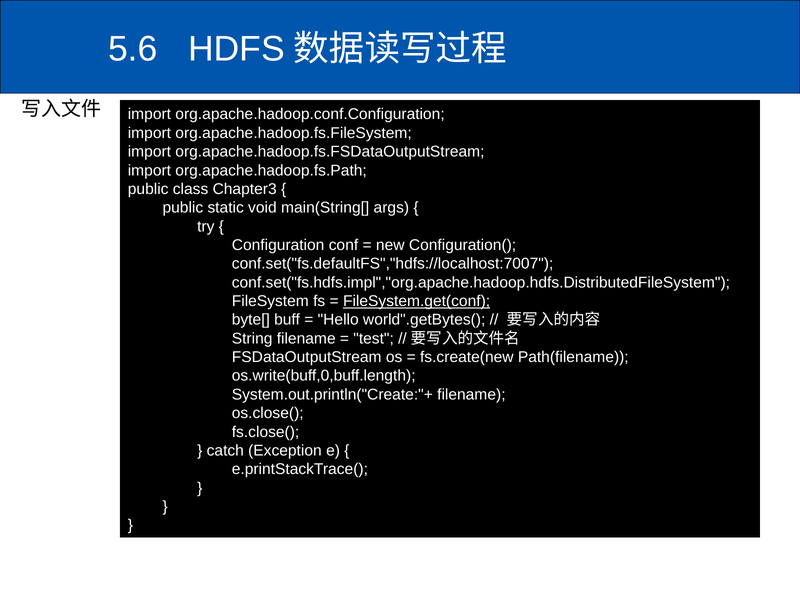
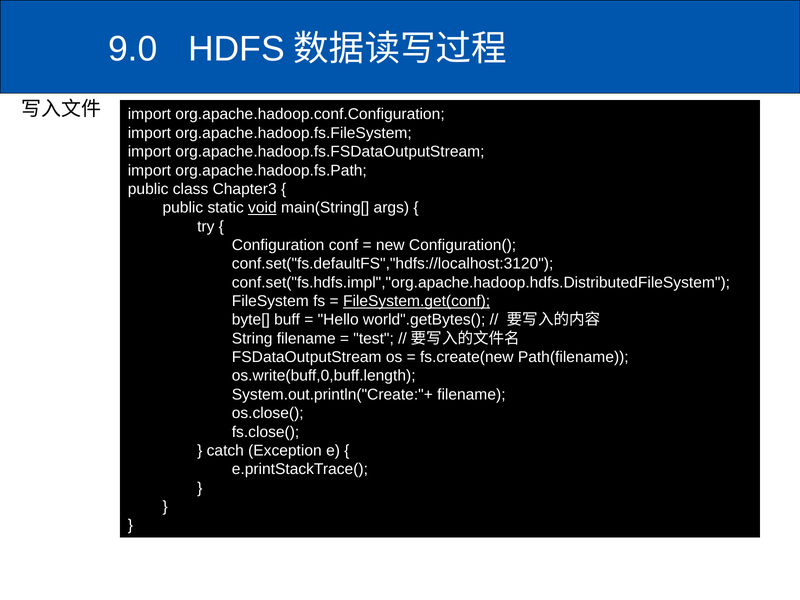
5.6: 5.6 -> 9.0 (133, 49)
void underline: none -> present (262, 208)
conf.set("fs.defaultFS","hdfs://localhost:7007: conf.set("fs.defaultFS","hdfs://localhost:7007 -> conf.set("fs.defaultFS","hdfs://localhost:3120 (393, 264)
